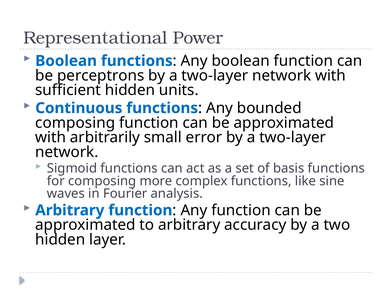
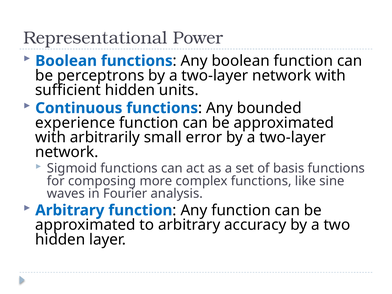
composing: composing -> experience (75, 123)
